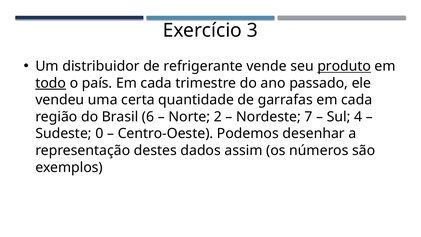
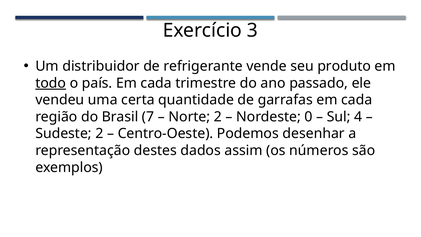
produto underline: present -> none (344, 66)
6: 6 -> 7 (148, 117)
7: 7 -> 0 (309, 117)
Sudeste 0: 0 -> 2 (99, 134)
